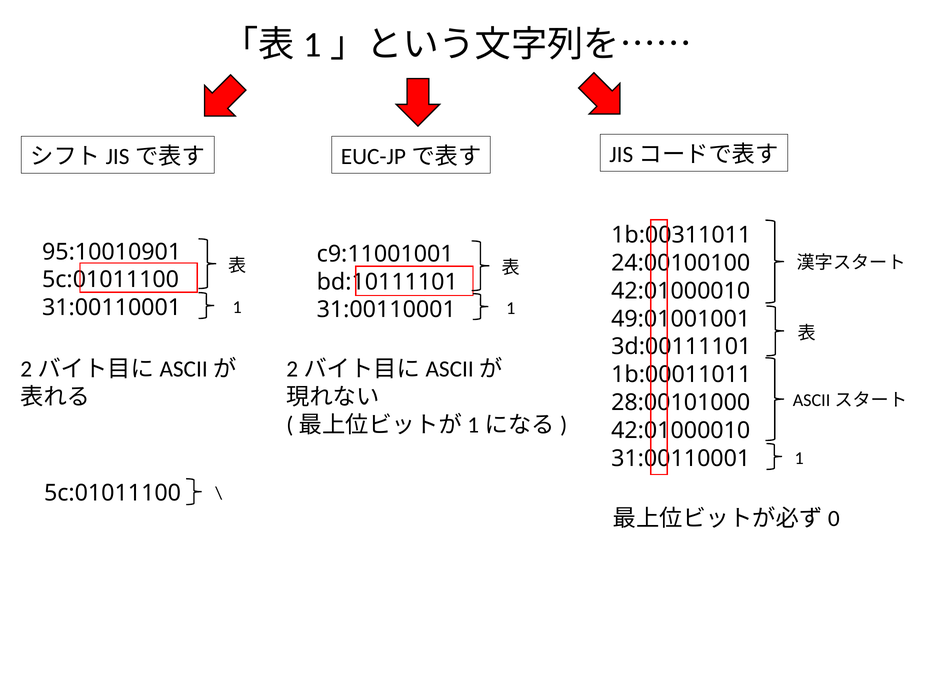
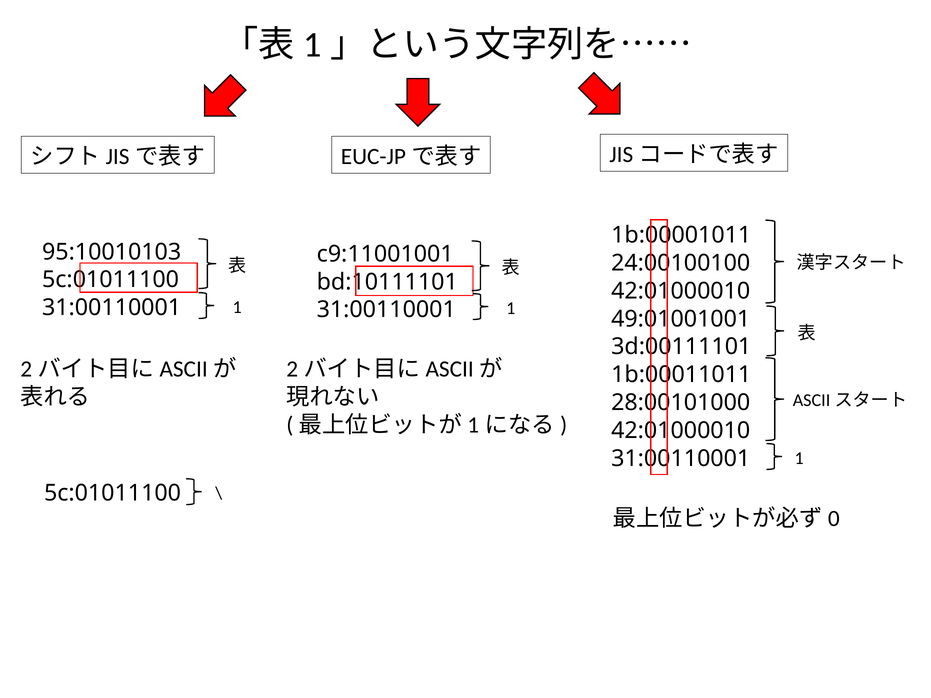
1b:00311011: 1b:00311011 -> 1b:00001011 (681, 235)
95:10010901: 95:10010901 -> 95:10010103 (112, 252)
